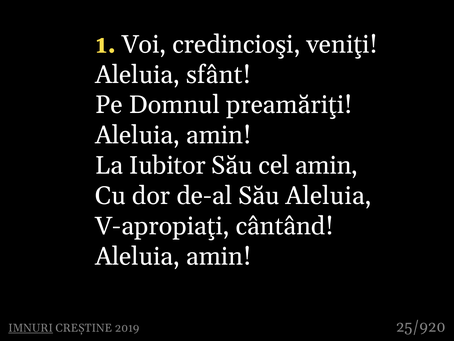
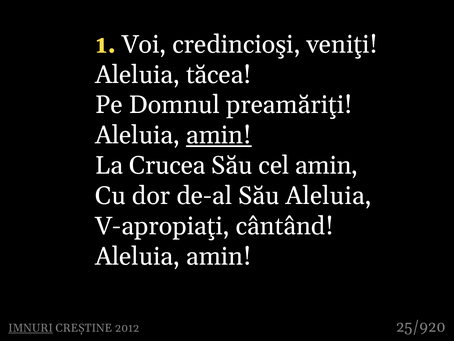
sfânt: sfânt -> tăcea (219, 75)
amin underline: none -> present (219, 135)
Iubitor: Iubitor -> Crucea (167, 165)
2019: 2019 -> 2012 (127, 328)
